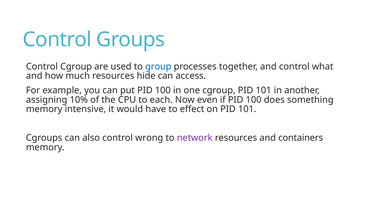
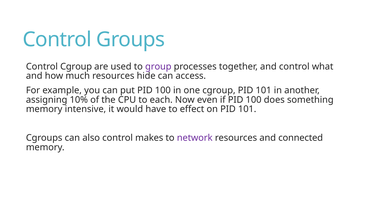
group colour: blue -> purple (158, 67)
wrong: wrong -> makes (149, 138)
containers: containers -> connected (301, 138)
